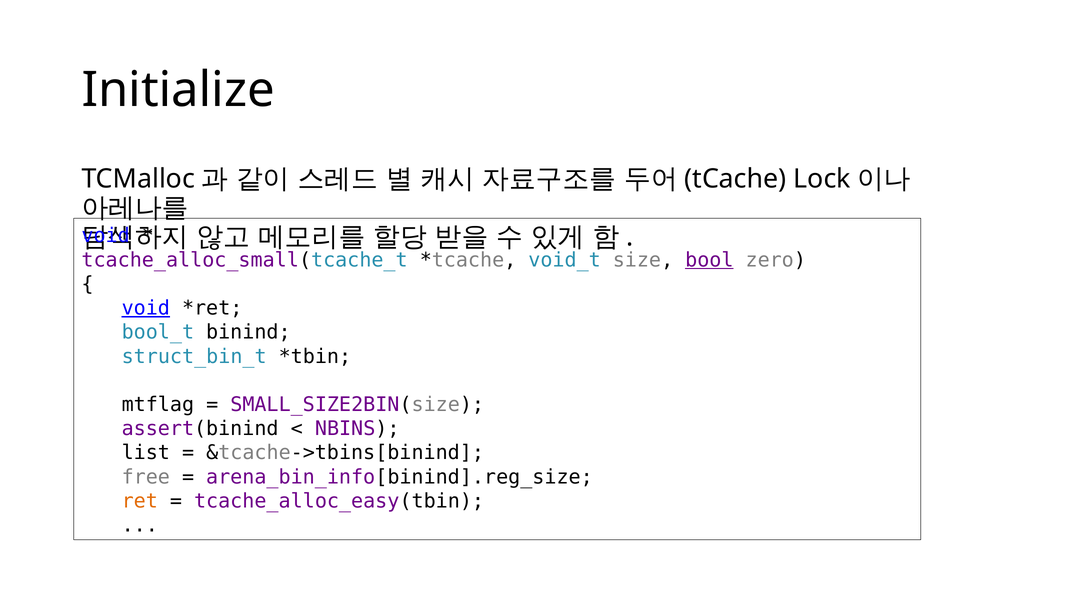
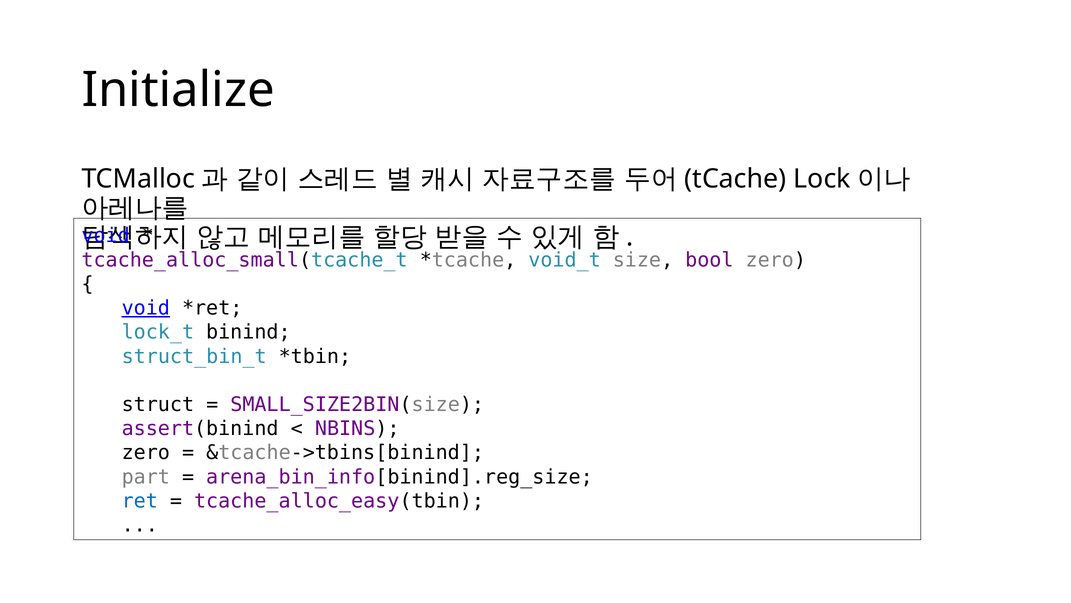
bool underline: present -> none (709, 260)
bool_t: bool_t -> lock_t (158, 332)
mtflag: mtflag -> struct (158, 404)
list: list -> zero (146, 452)
free: free -> part (146, 477)
ret colour: orange -> blue (140, 501)
